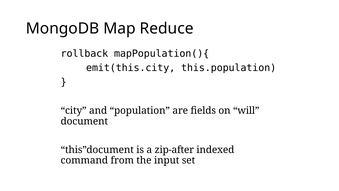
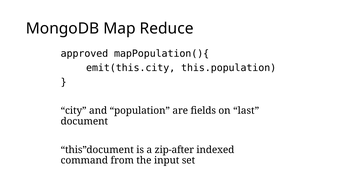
rollback: rollback -> approved (84, 54)
will: will -> last (246, 110)
